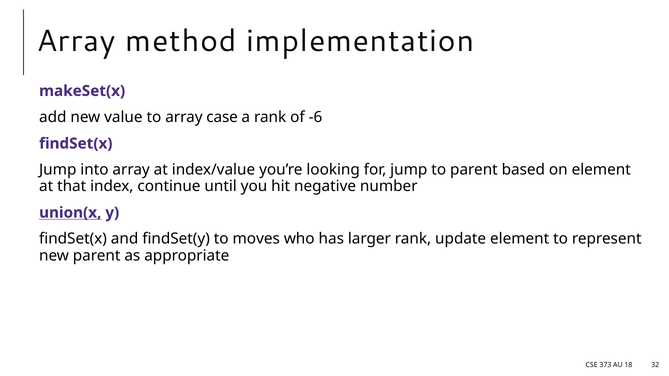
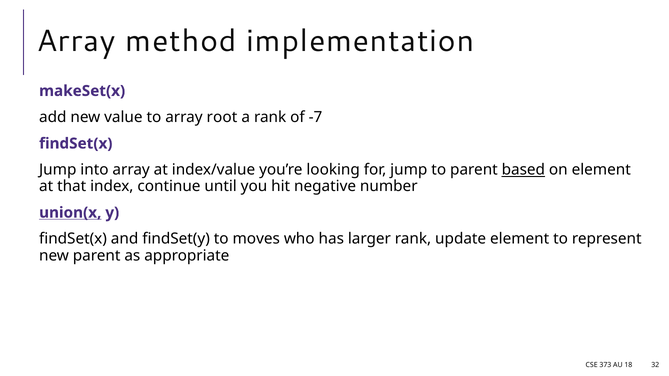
case: case -> root (222, 117)
-6: -6 -> -7 (316, 117)
based underline: none -> present (523, 170)
